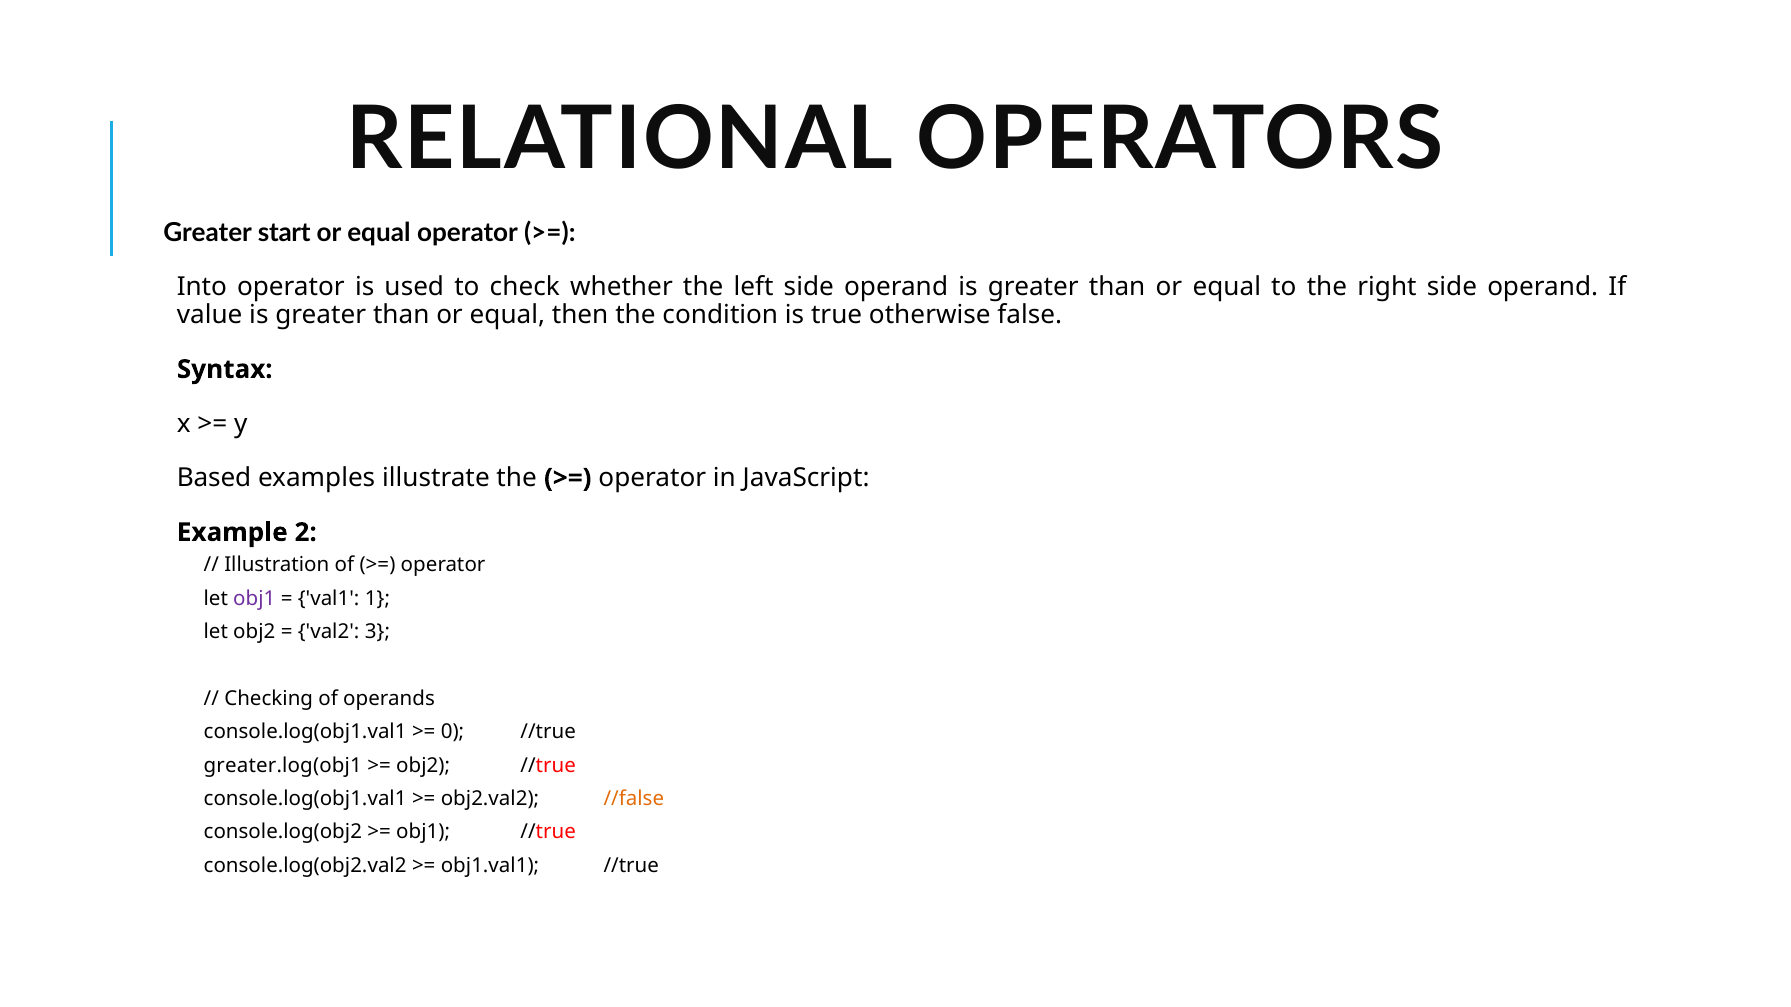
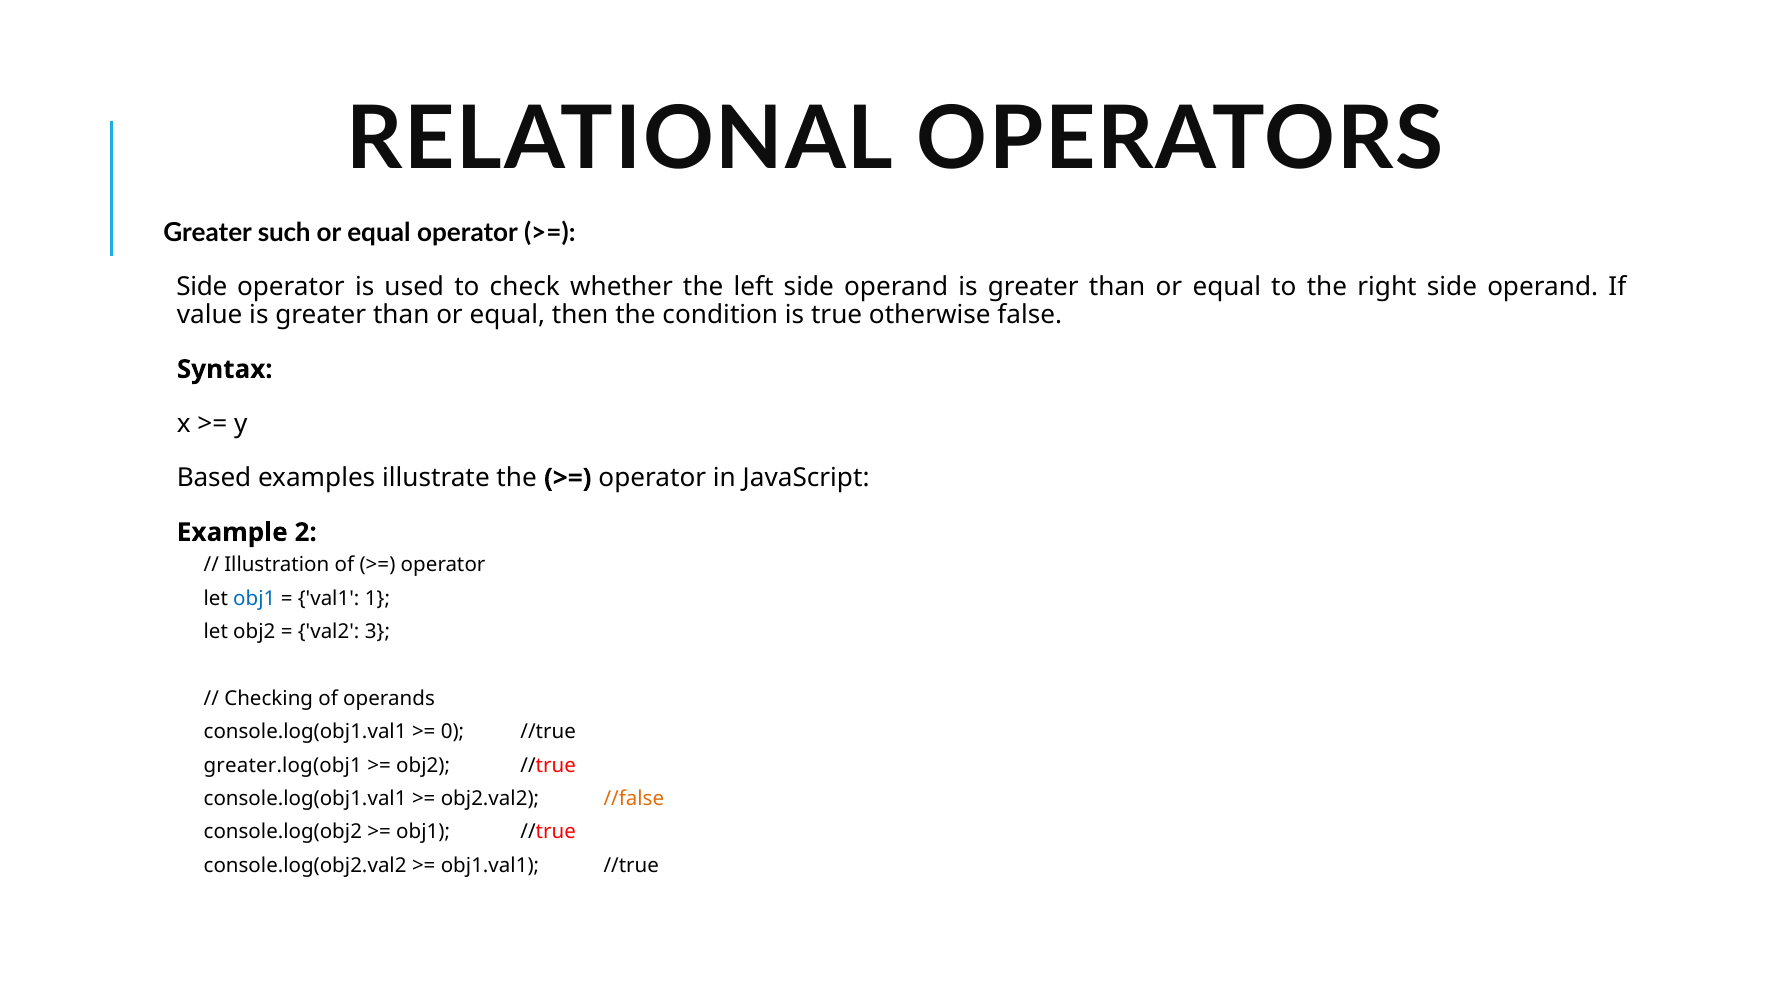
start: start -> such (284, 233)
Into: Into -> Side (202, 287)
obj1 colour: purple -> blue (254, 599)
